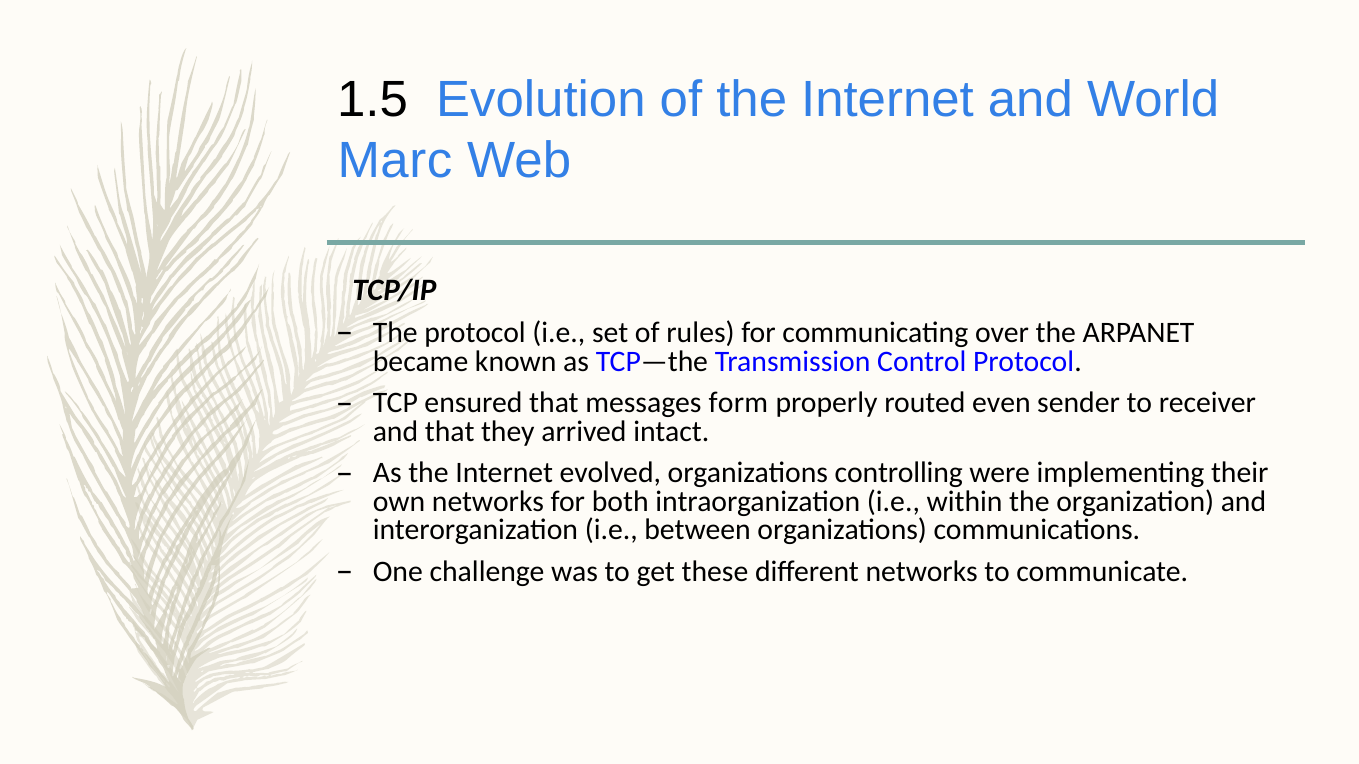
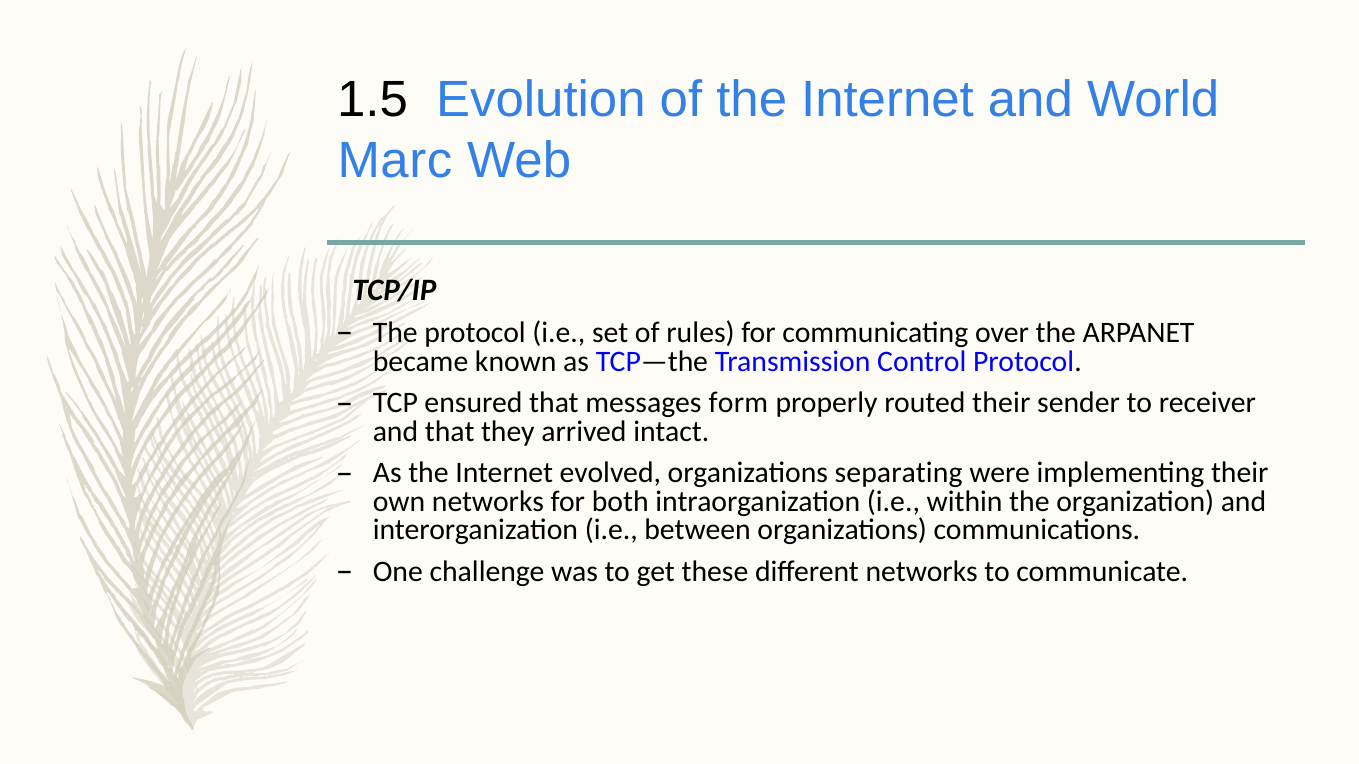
routed even: even -> their (1001, 403)
controlling: controlling -> separating (899, 473)
